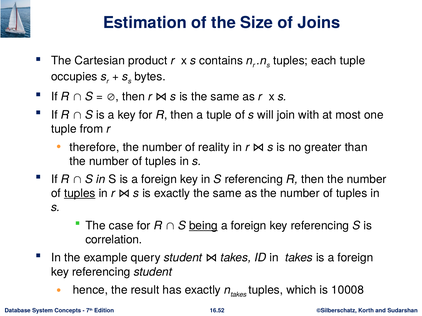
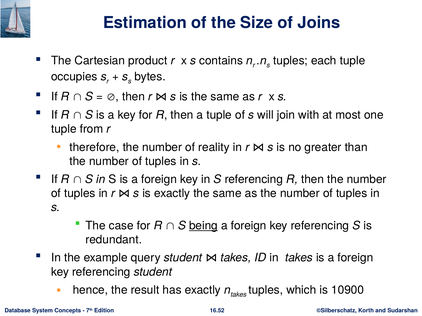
tuples underline: present -> none (80, 194)
correlation: correlation -> redundant (114, 240)
10008: 10008 -> 10900 (348, 290)
